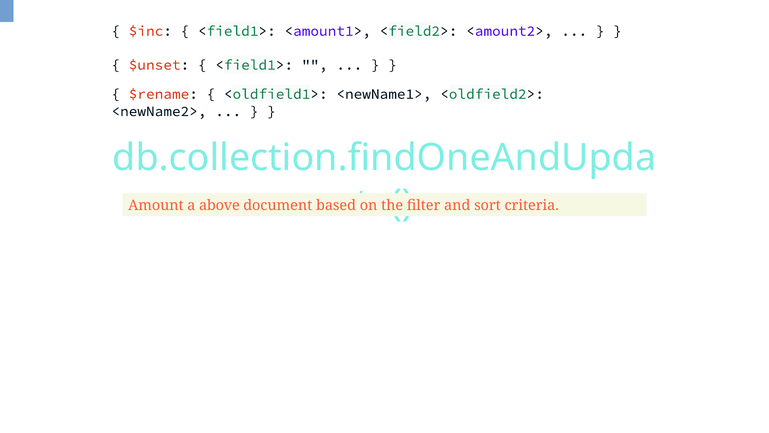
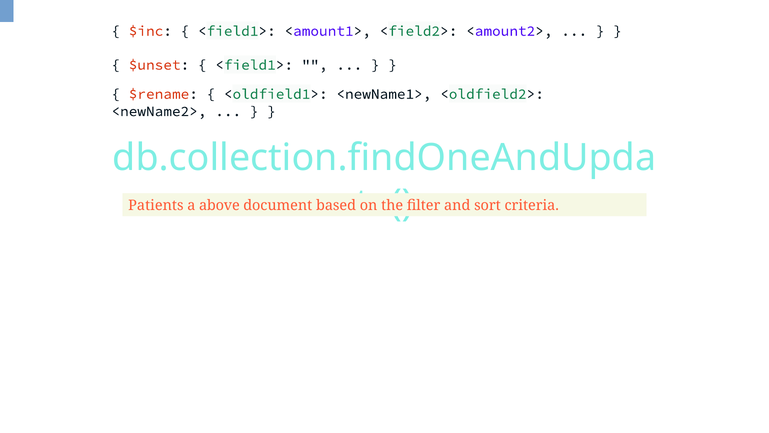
Amount: Amount -> Patients (156, 205)
